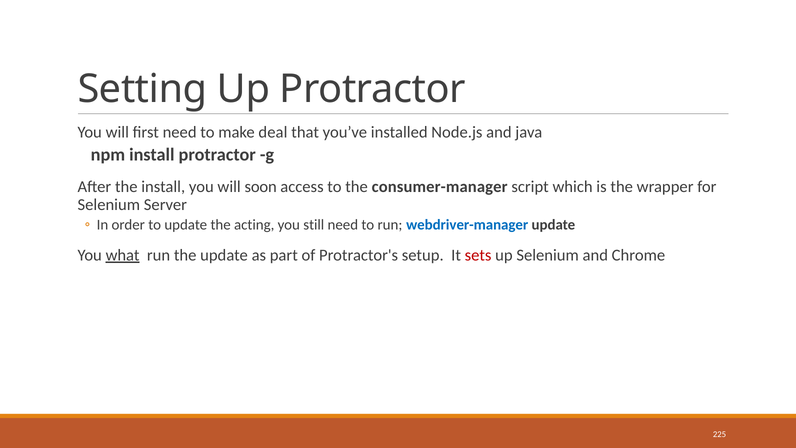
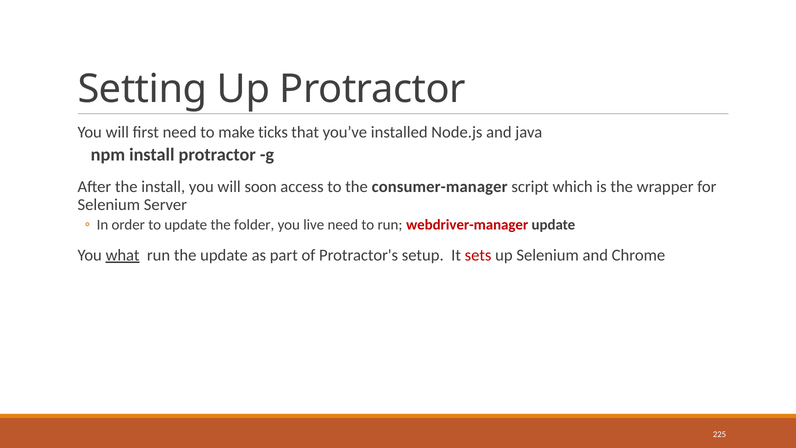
deal: deal -> ticks (273, 132)
acting: acting -> folder (254, 225)
still: still -> live (314, 225)
webdriver-manager colour: blue -> red (467, 225)
